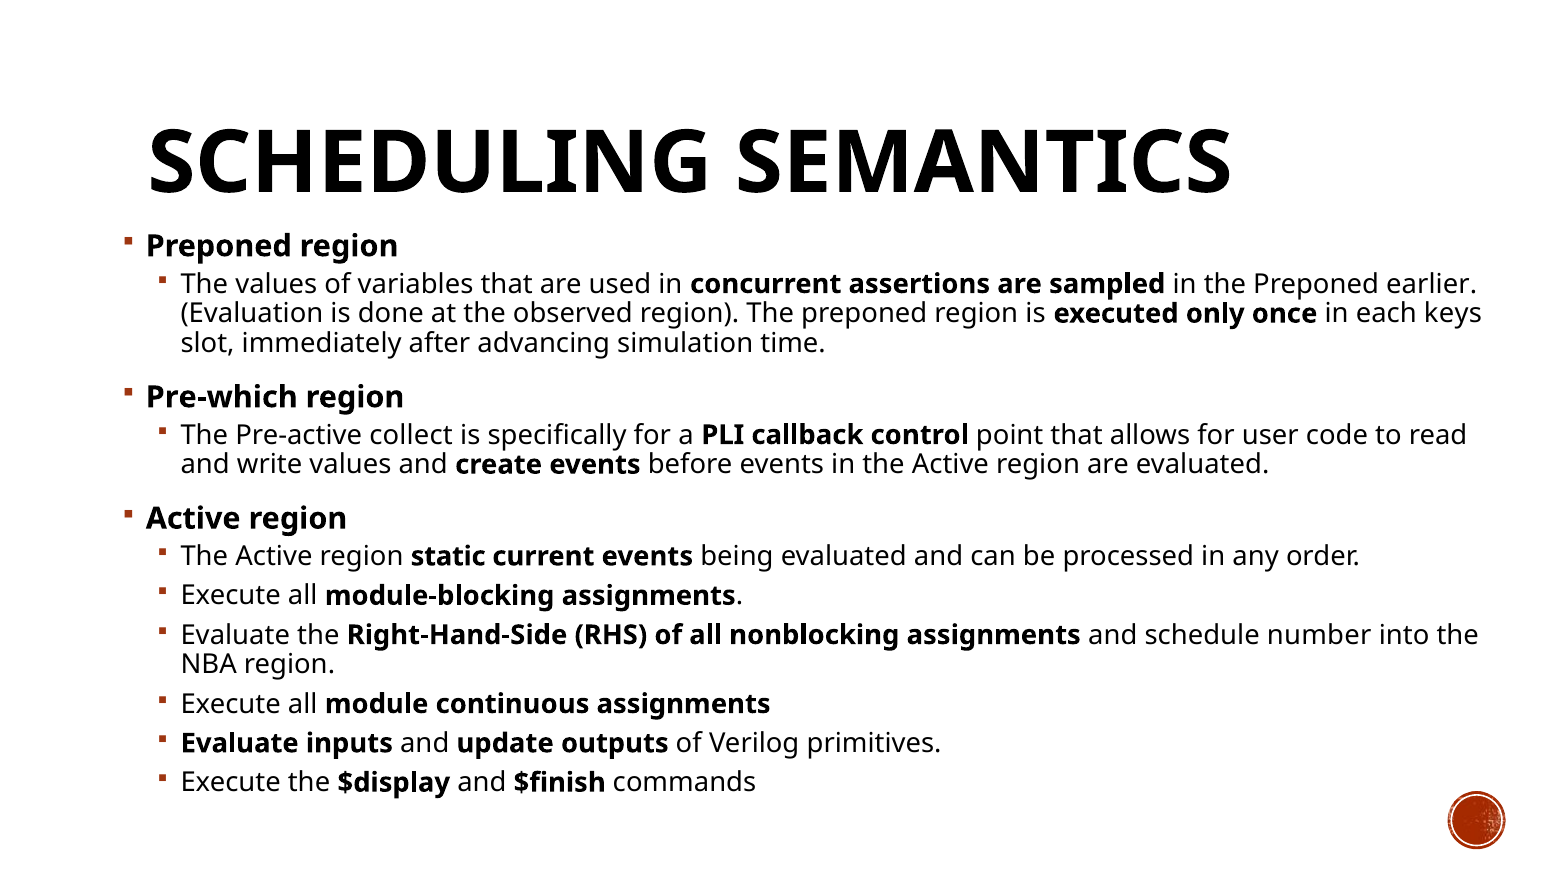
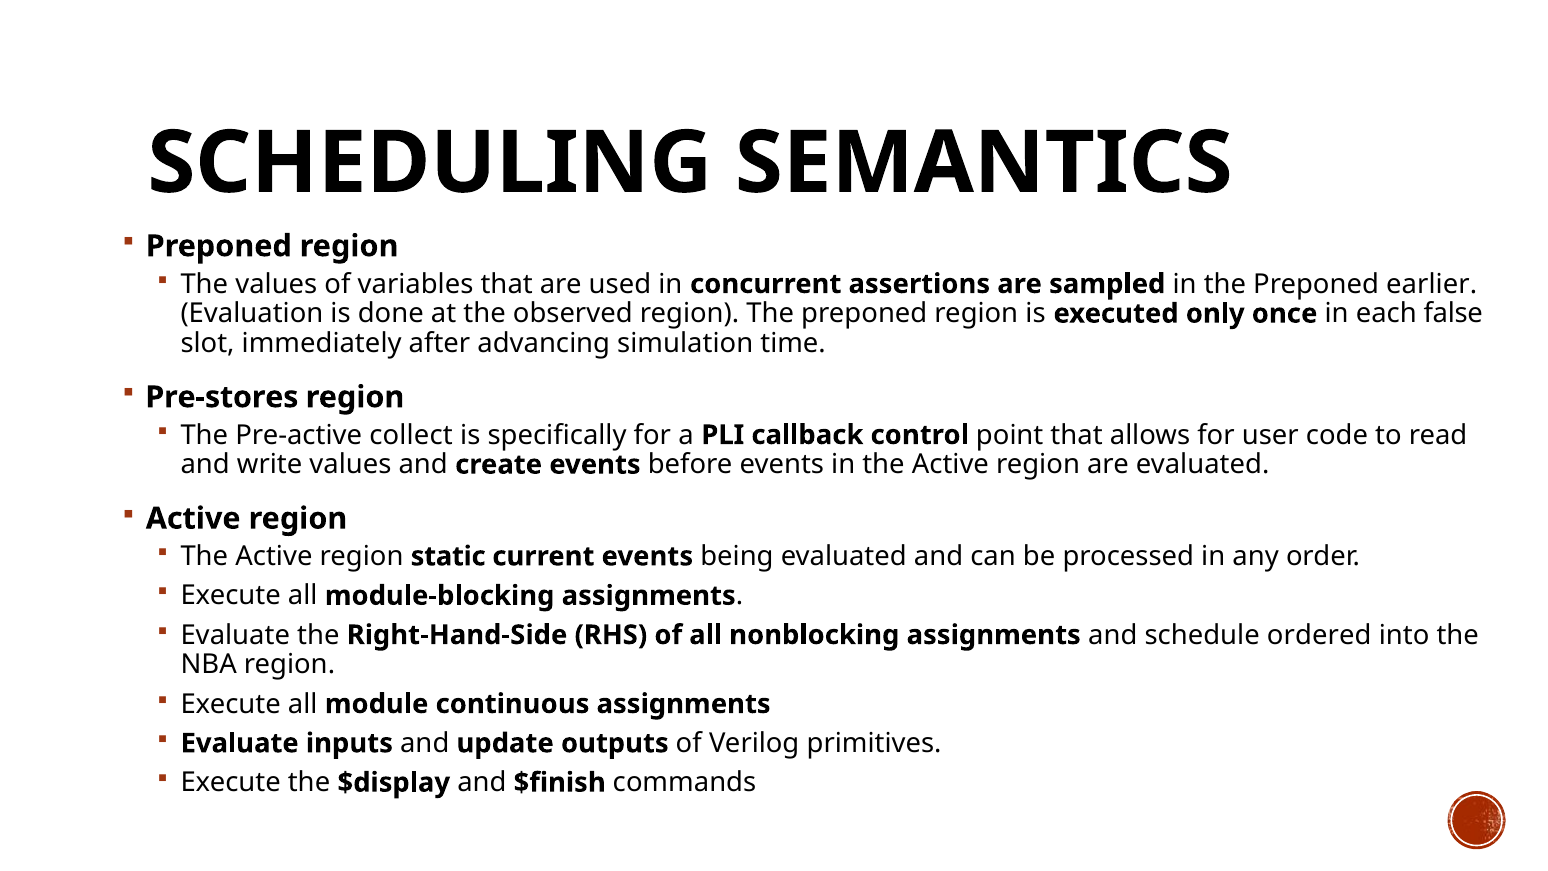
keys: keys -> false (1453, 314)
Pre-which: Pre-which -> Pre-stores (222, 397)
number: number -> ordered (1319, 635)
